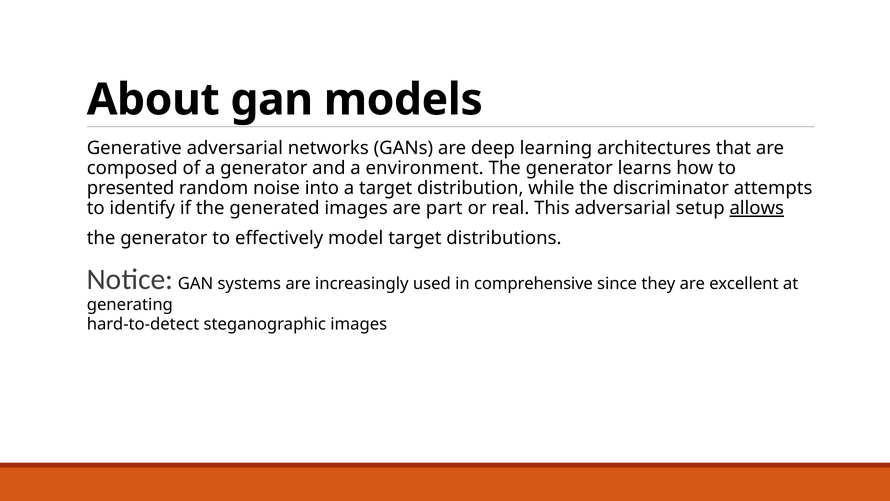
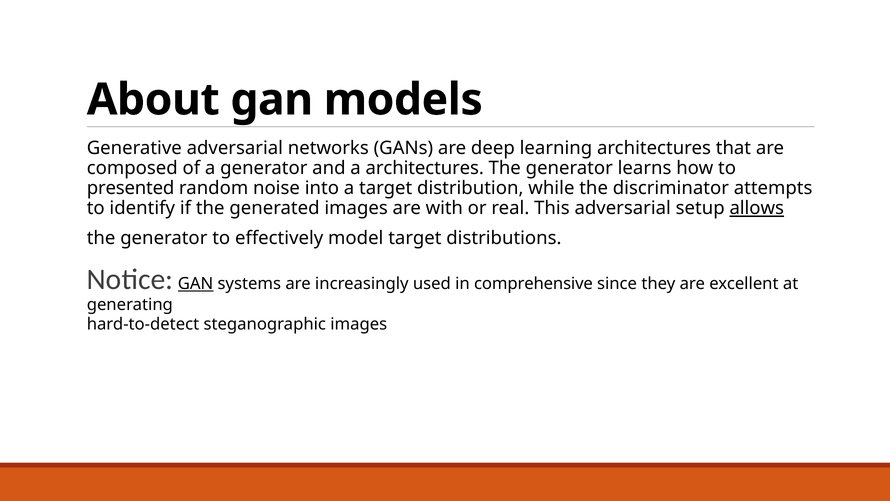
a environment: environment -> architectures (425, 168)
part: part -> with (444, 208)
GAN underline: none -> present (196, 283)
